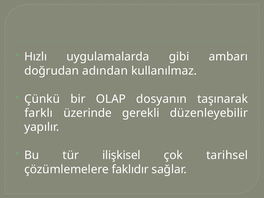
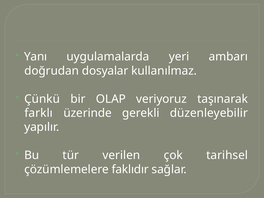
Hızlı: Hızlı -> Yanı (36, 57)
gibi: gibi -> yeri (179, 57)
adından: adından -> dosyalar (105, 71)
dosyanın: dosyanın -> veriyoruz (162, 99)
ilişkisel: ilişkisel -> verilen (121, 155)
